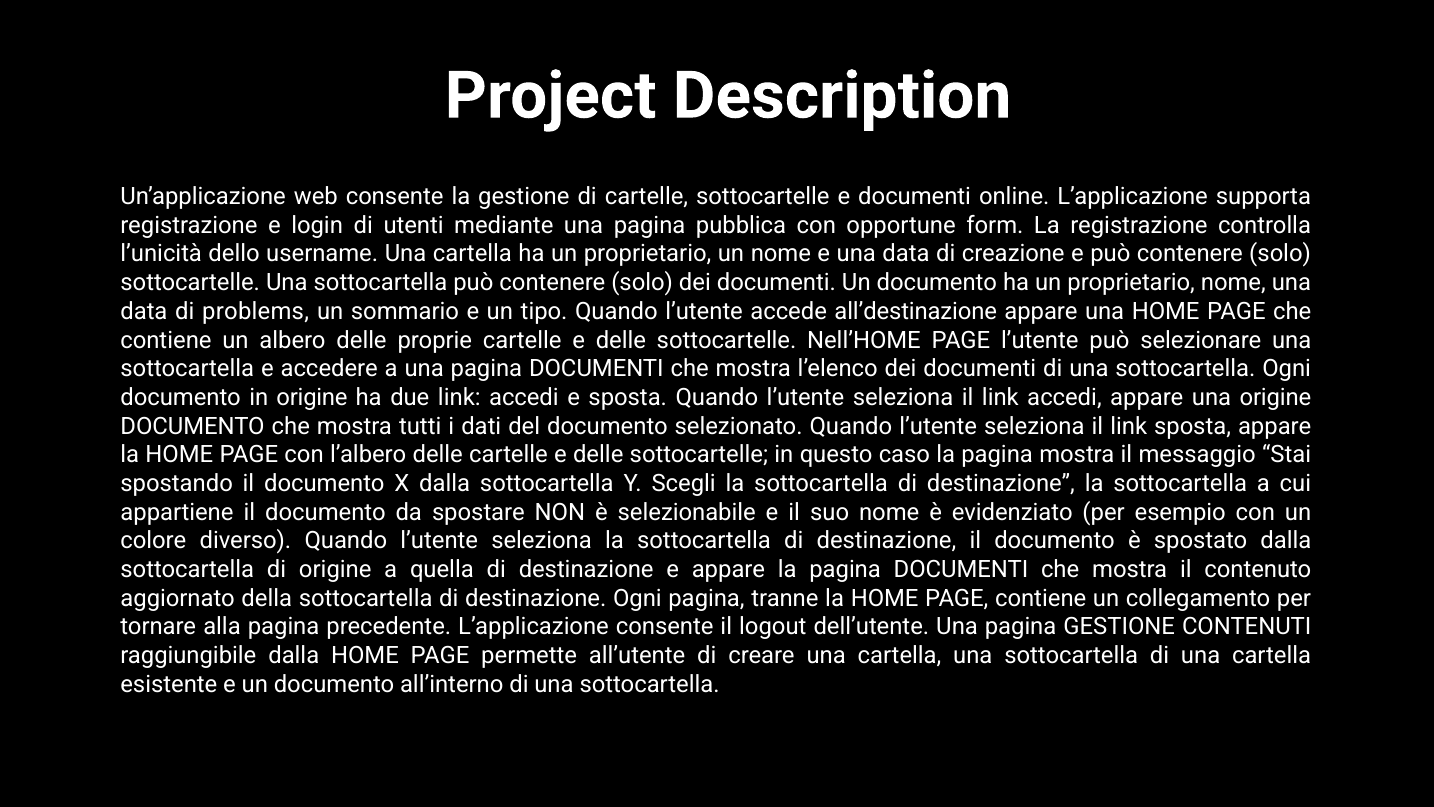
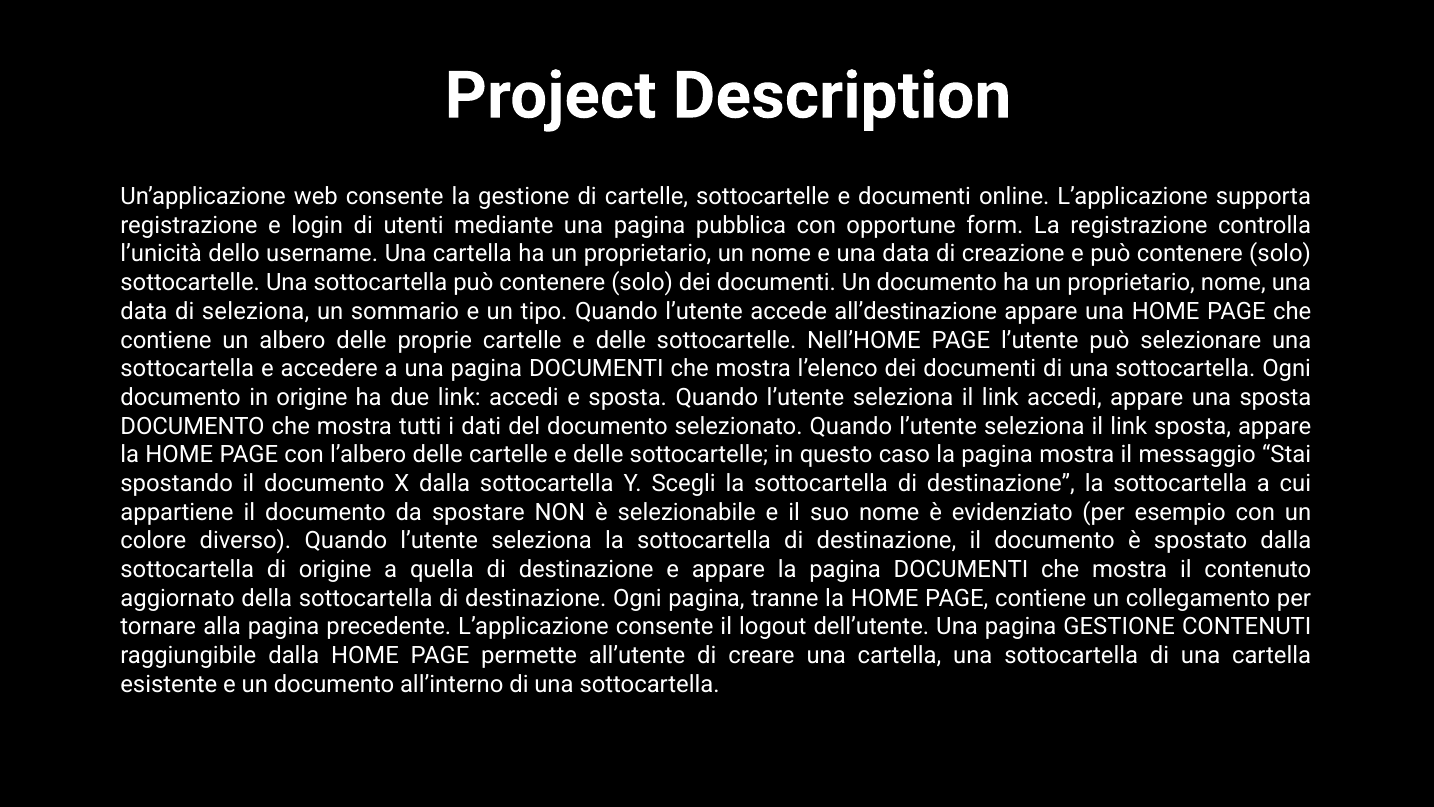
di problems: problems -> seleziona (256, 311)
una origine: origine -> sposta (1275, 397)
